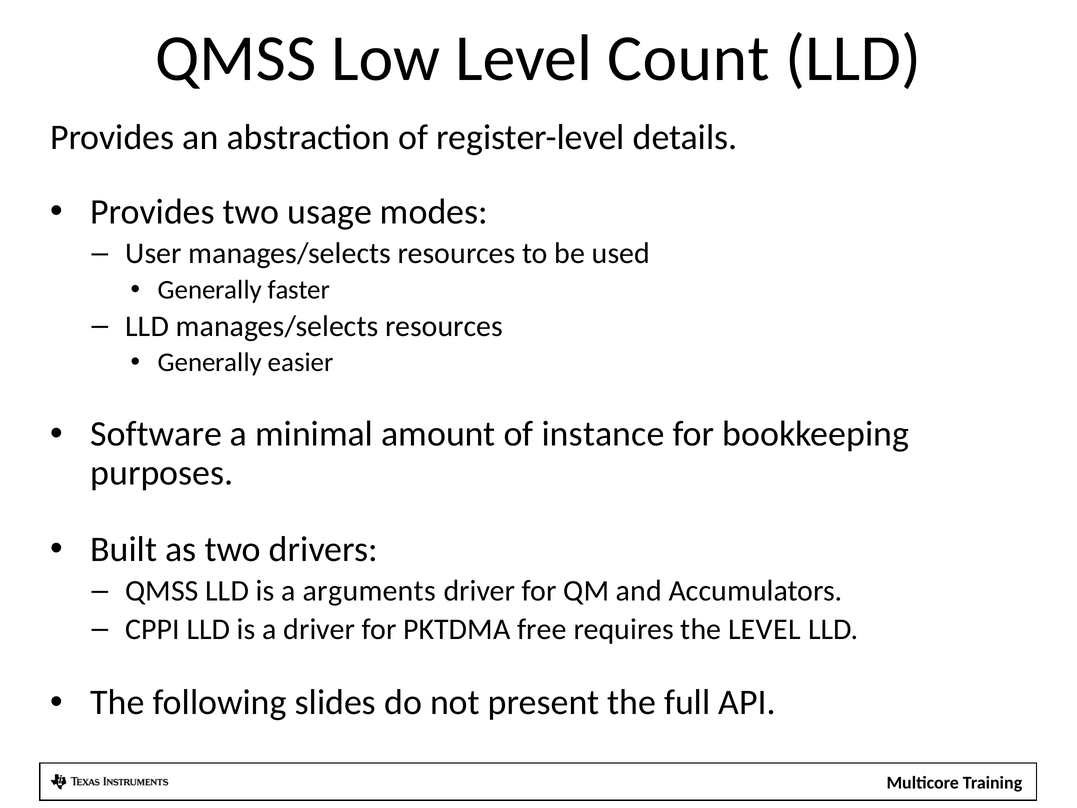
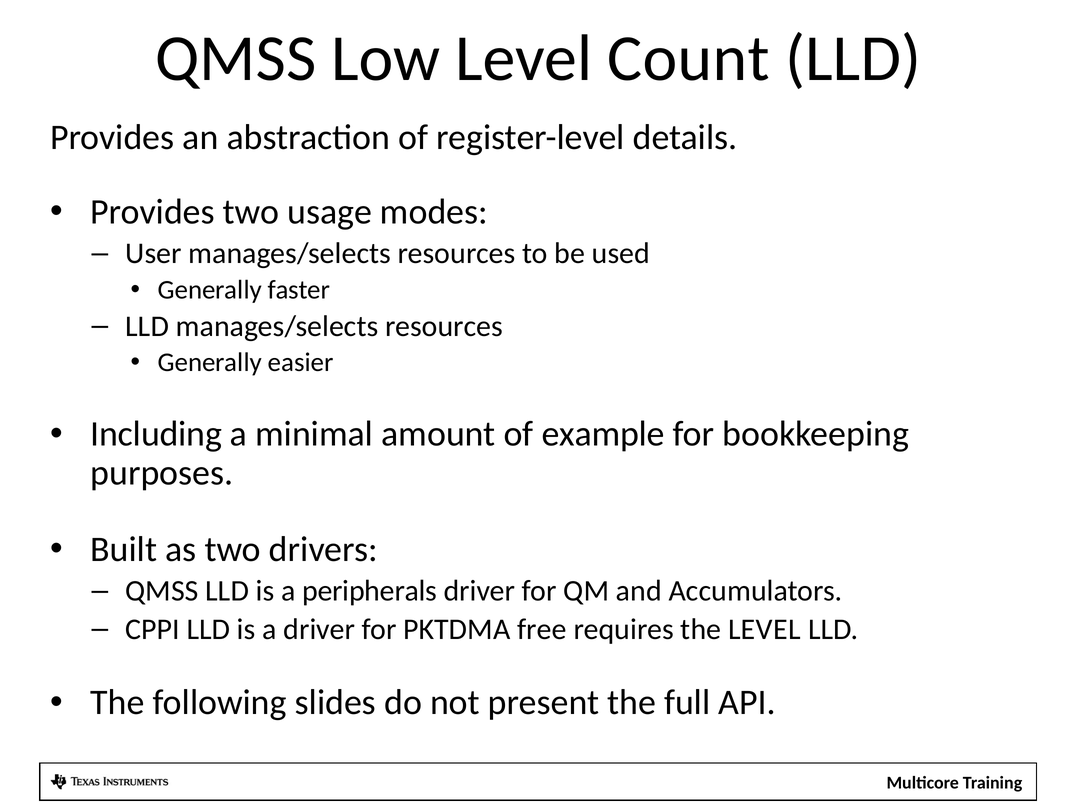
Software: Software -> Including (156, 434)
instance: instance -> example (603, 434)
arguments: arguments -> peripherals (370, 591)
